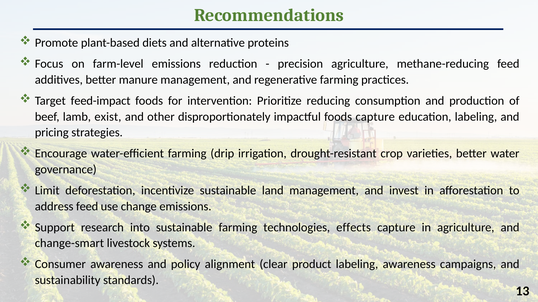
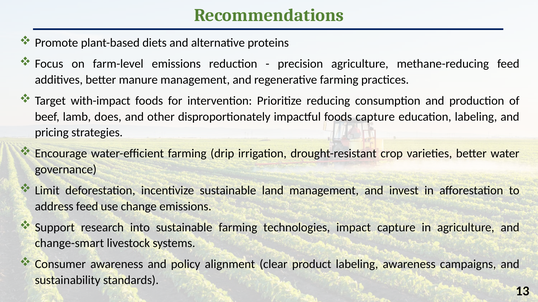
feed-impact: feed-impact -> with-impact (101, 101)
exist: exist -> does (108, 117)
effects: effects -> impact (354, 228)
